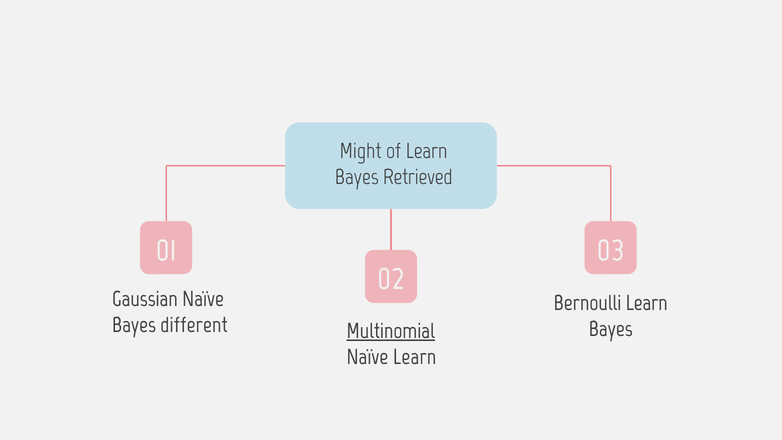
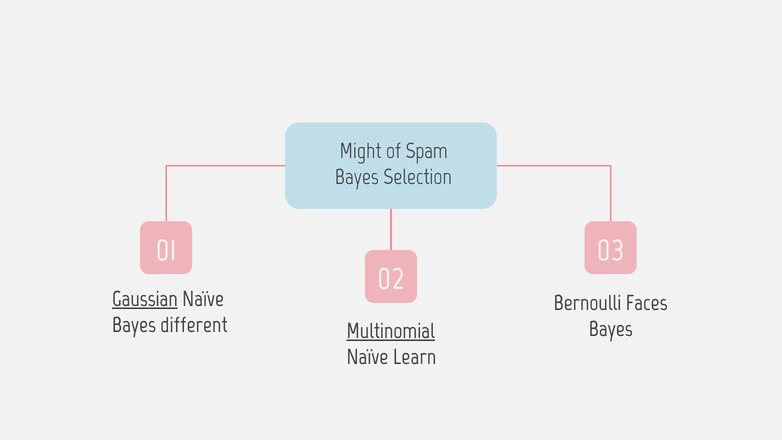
of Learn: Learn -> Spam (427, 151)
Retrieved: Retrieved -> Selection (418, 177)
Gaussian underline: none -> present (145, 299)
Bernoulli Learn: Learn -> Faces (647, 303)
